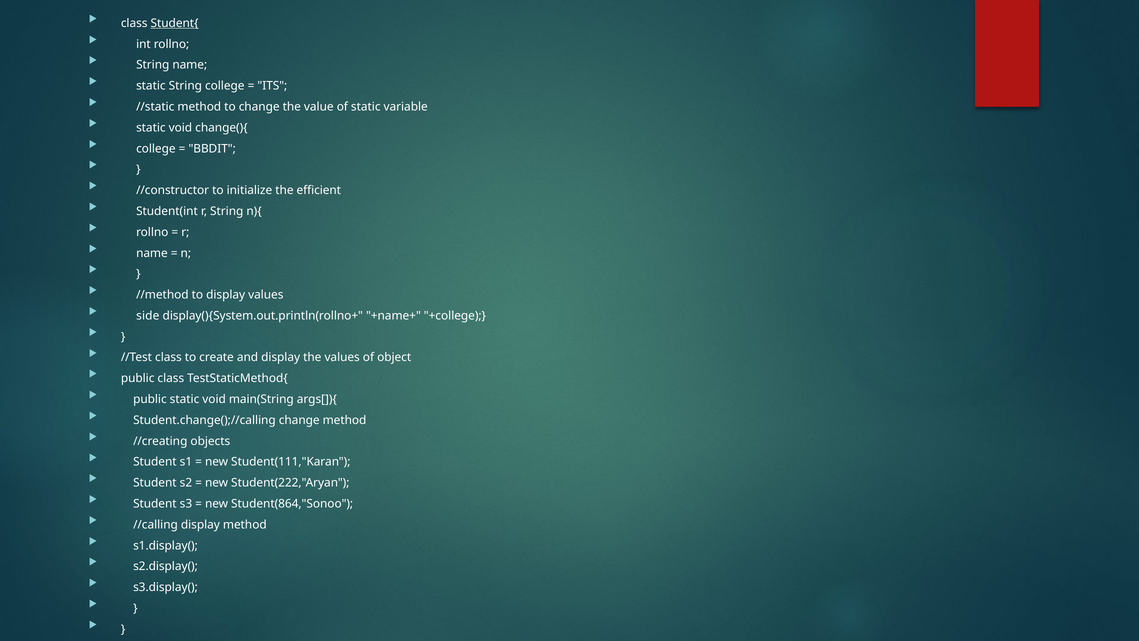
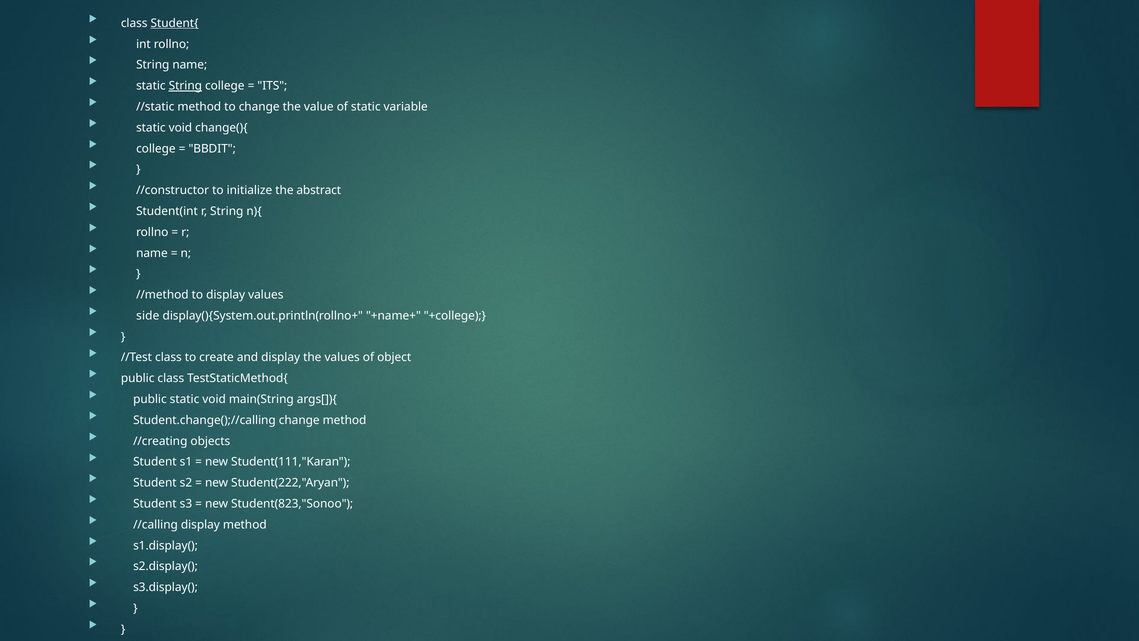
String underline: none -> present (185, 86)
efficient: efficient -> abstract (319, 190)
Student(864,"Sonoo: Student(864,"Sonoo -> Student(823,"Sonoo (292, 504)
